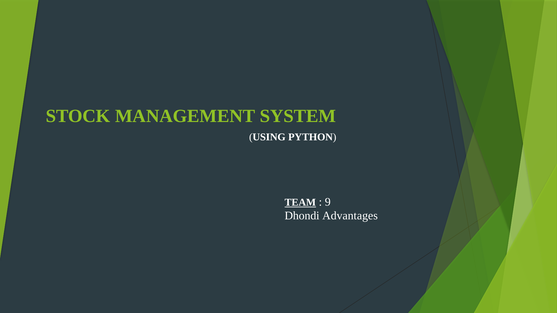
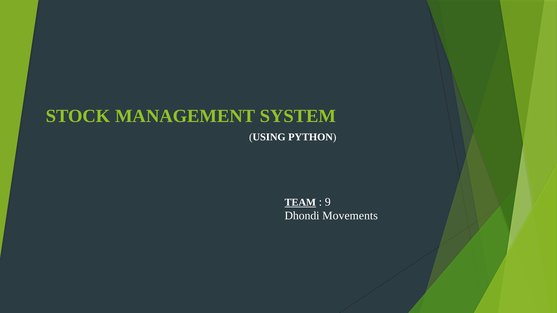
Advantages: Advantages -> Movements (350, 216)
